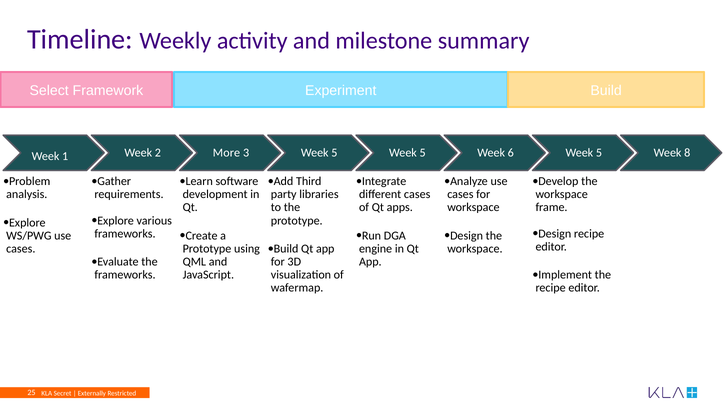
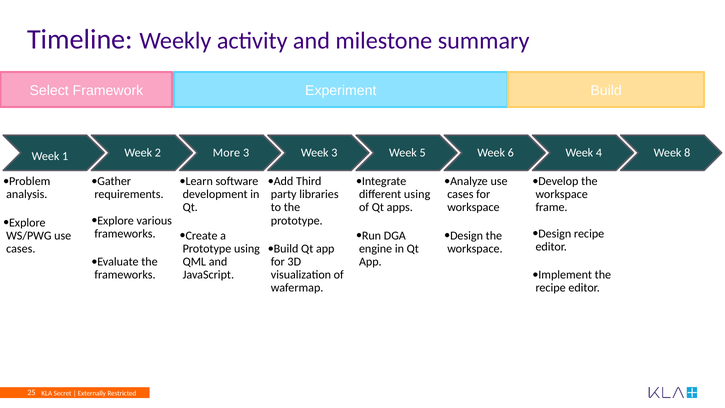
5: 5 -> 3 (334, 153)
5: 5 -> 4 (599, 153)
different cases: cases -> using (417, 194)
